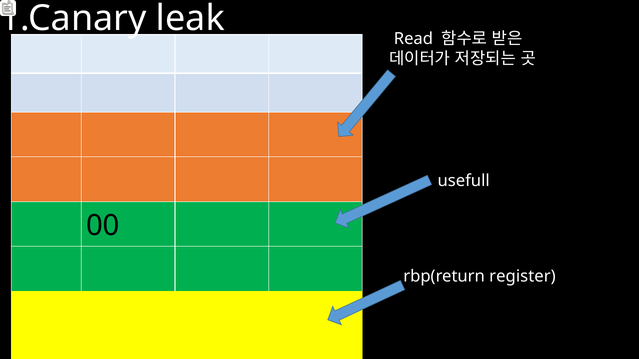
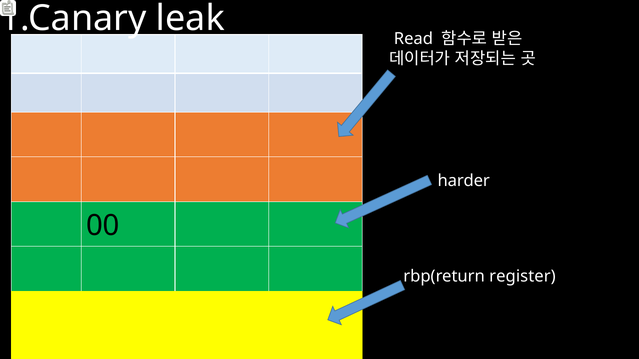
usefull: usefull -> harder (464, 181)
